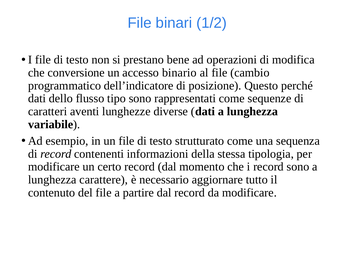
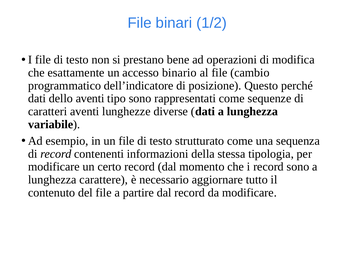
conversione: conversione -> esattamente (76, 73)
dello flusso: flusso -> aventi (90, 98)
